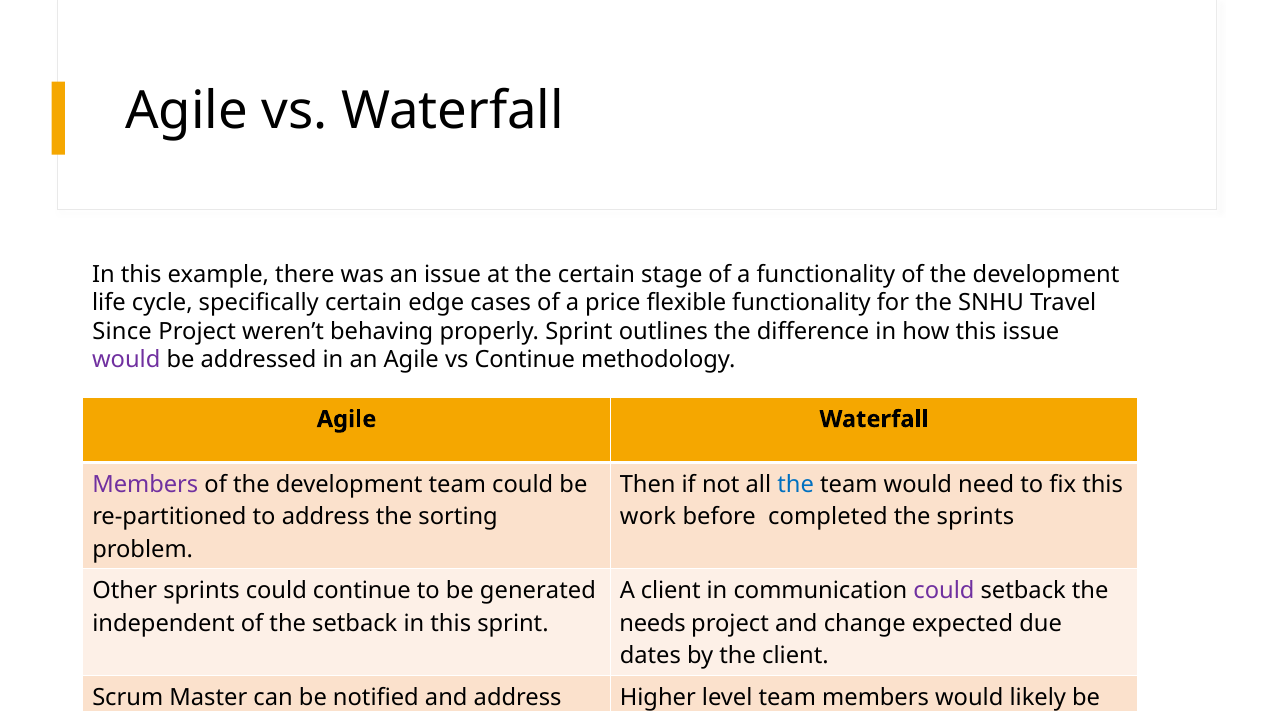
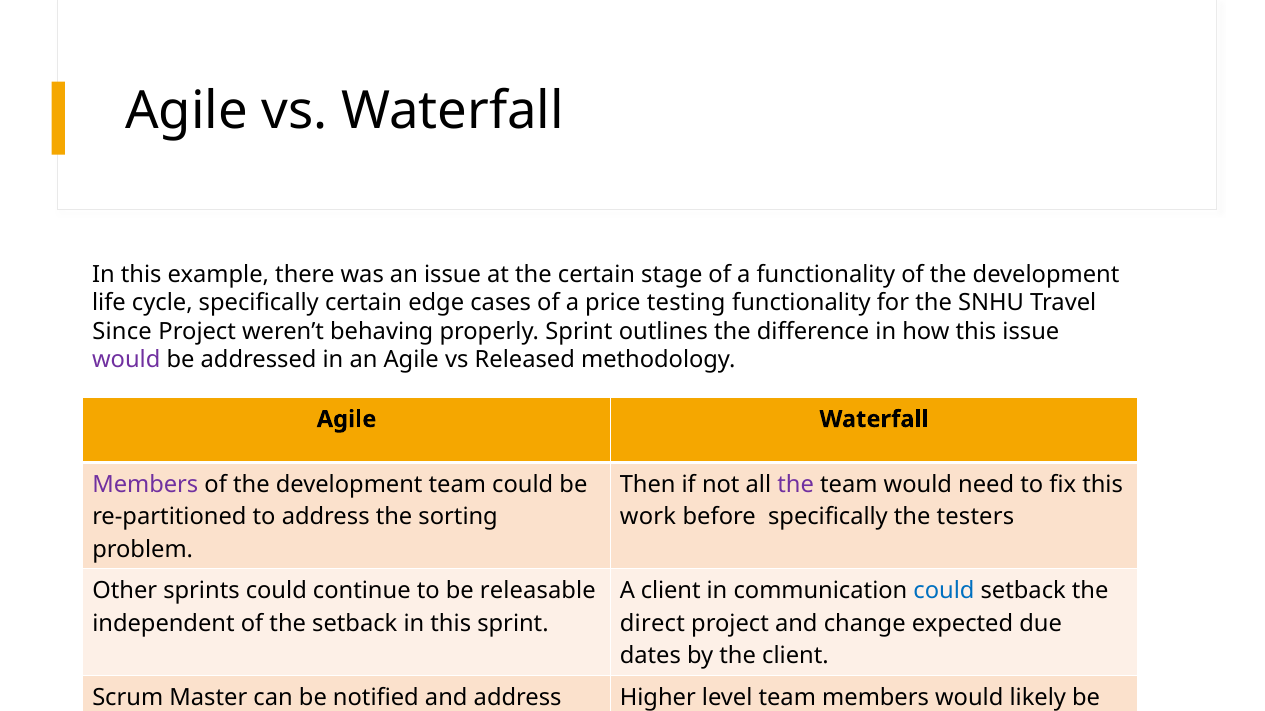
flexible: flexible -> testing (686, 303)
vs Continue: Continue -> Released (525, 360)
the colour: blue -> purple (796, 485)
before completed: completed -> specifically (828, 517)
the sprints: sprints -> testers (975, 517)
generated: generated -> releasable (538, 592)
could colour: purple -> blue (944, 592)
needs: needs -> direct (652, 624)
